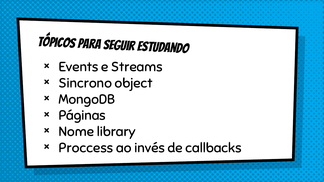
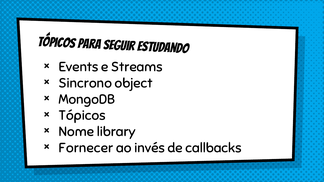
Páginas: Páginas -> Tópicos (82, 116)
Proccess: Proccess -> Fornecer (86, 148)
